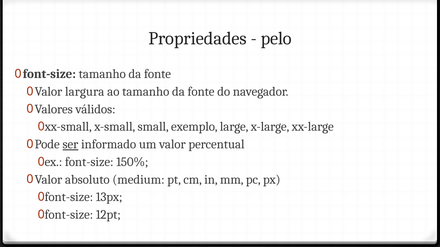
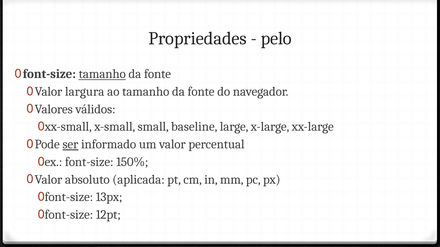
tamanho underline: none -> present (102, 74)
exemplo: exemplo -> baseline (194, 127)
medium: medium -> aplicada (139, 180)
